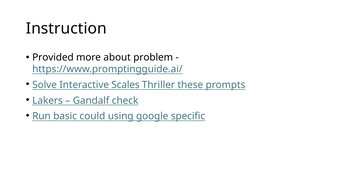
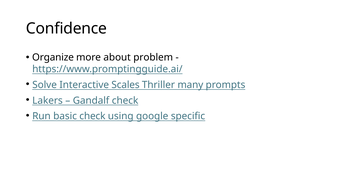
Instruction: Instruction -> Confidence (66, 29)
Provided: Provided -> Organize (53, 57)
these: these -> many (190, 85)
basic could: could -> check (92, 116)
